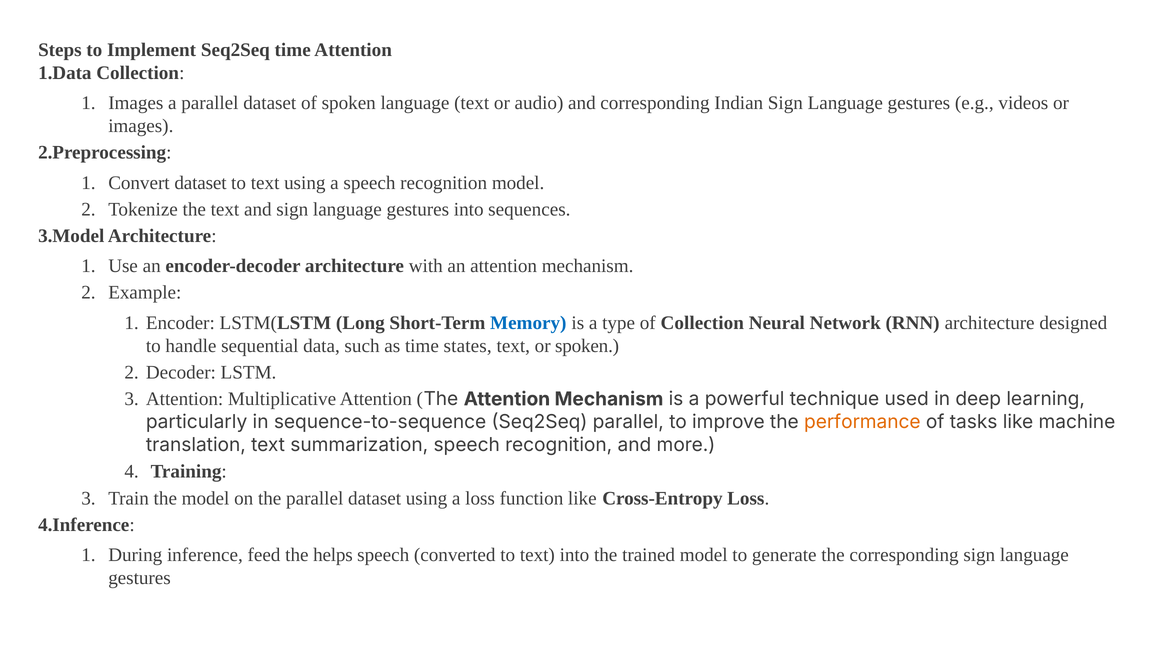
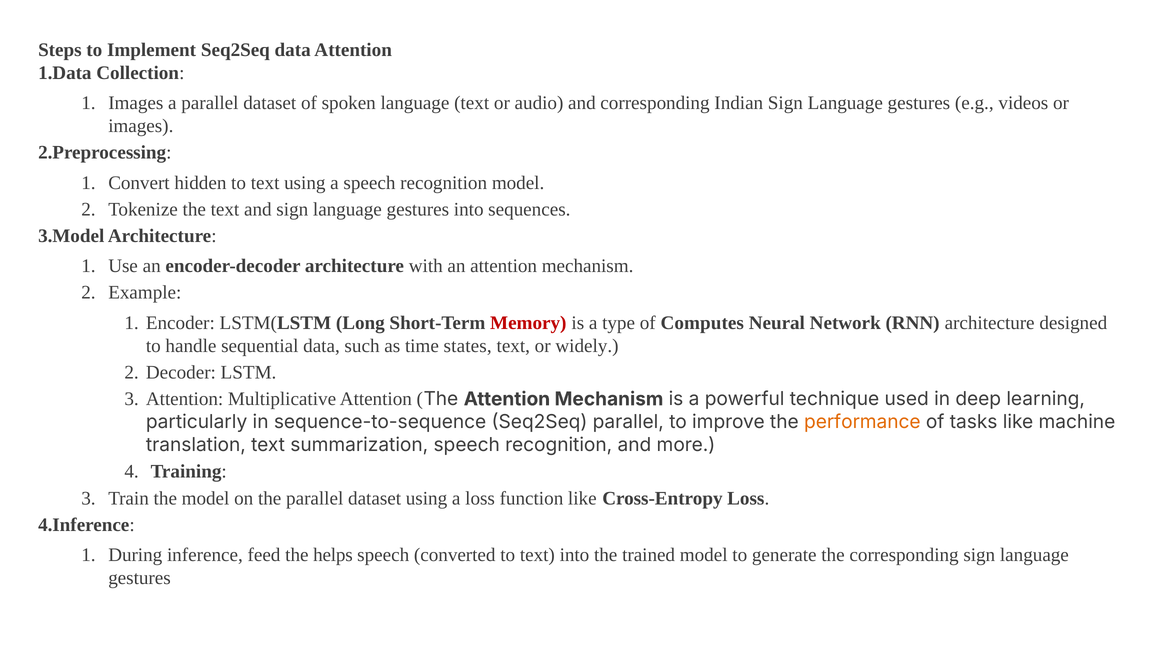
Seq2Seq time: time -> data (293, 50)
Convert dataset: dataset -> hidden (200, 183)
Memory colour: blue -> red (528, 323)
of Collection: Collection -> Computes (702, 323)
or spoken: spoken -> widely (587, 346)
